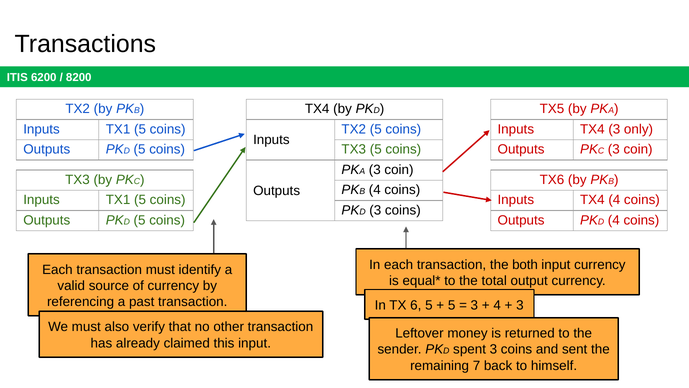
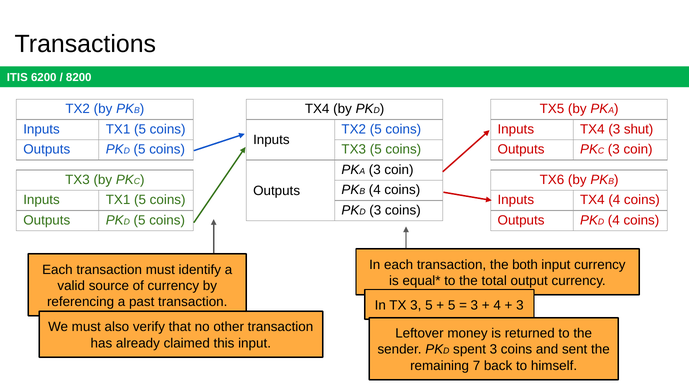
only: only -> shut (639, 129)
TX 6: 6 -> 3 (416, 305)
